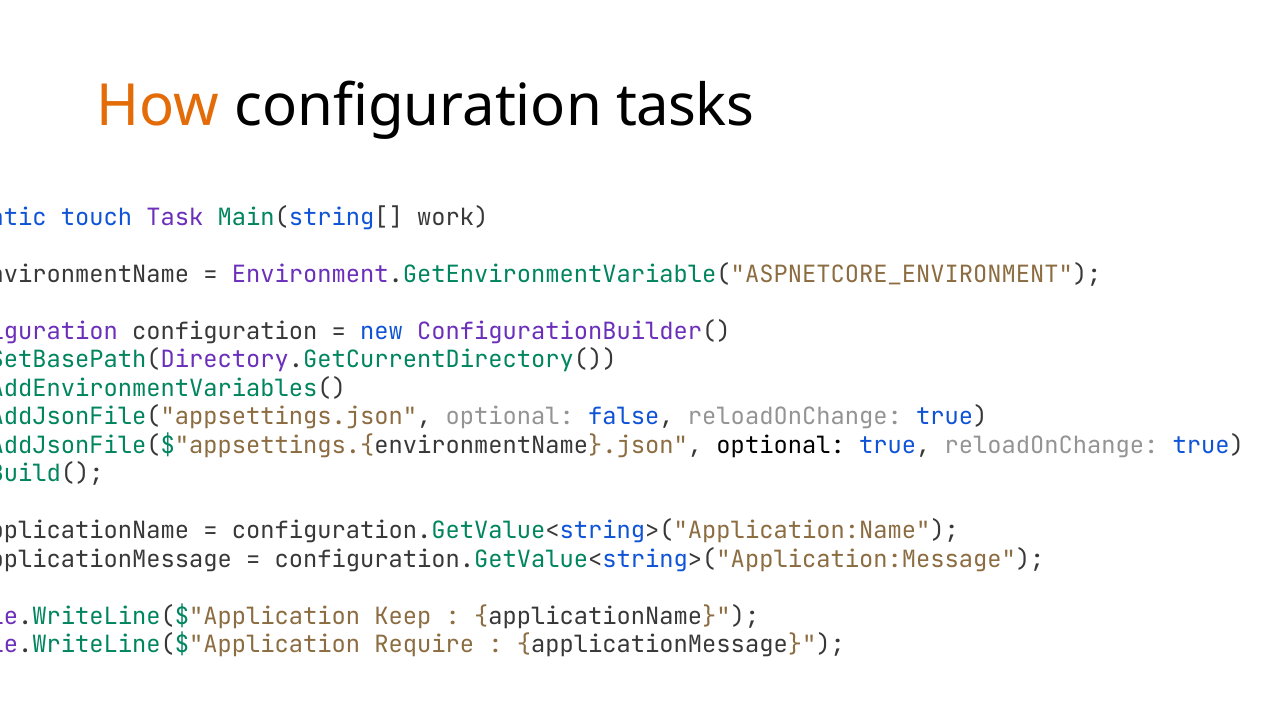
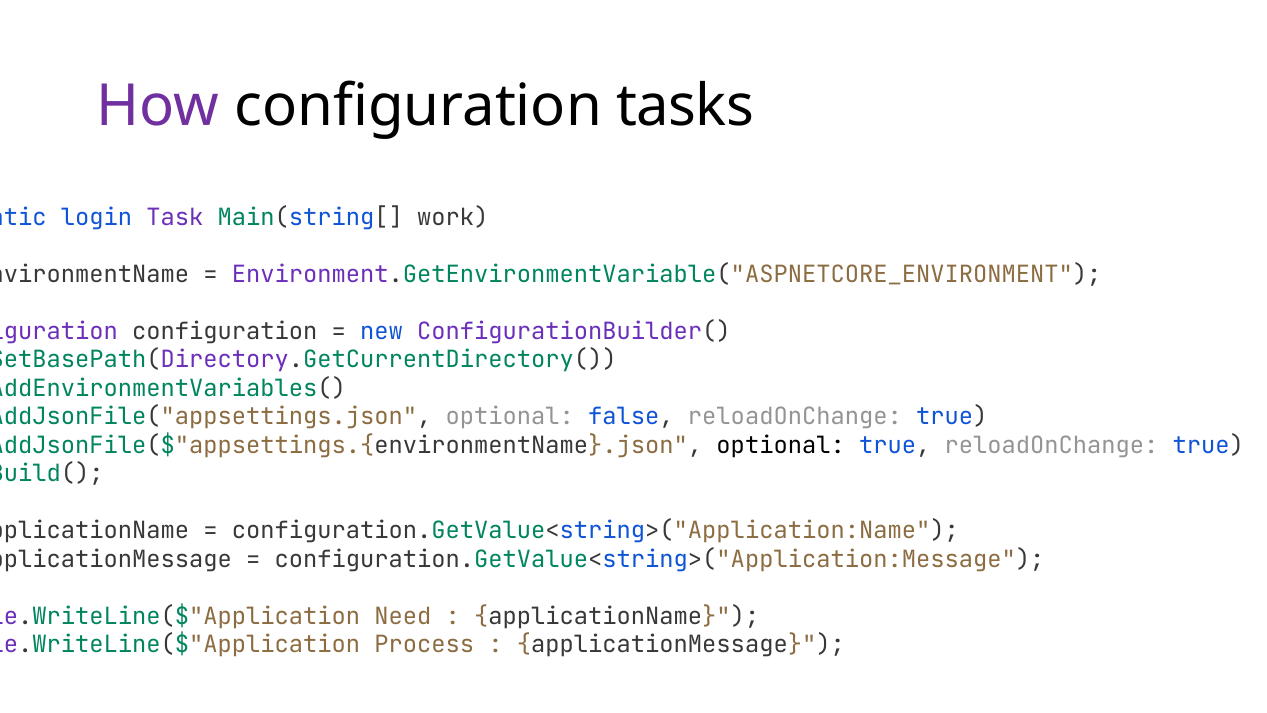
How colour: orange -> purple (158, 106)
touch: touch -> login (96, 217)
Keep: Keep -> Need (403, 616)
Require: Require -> Process (424, 645)
